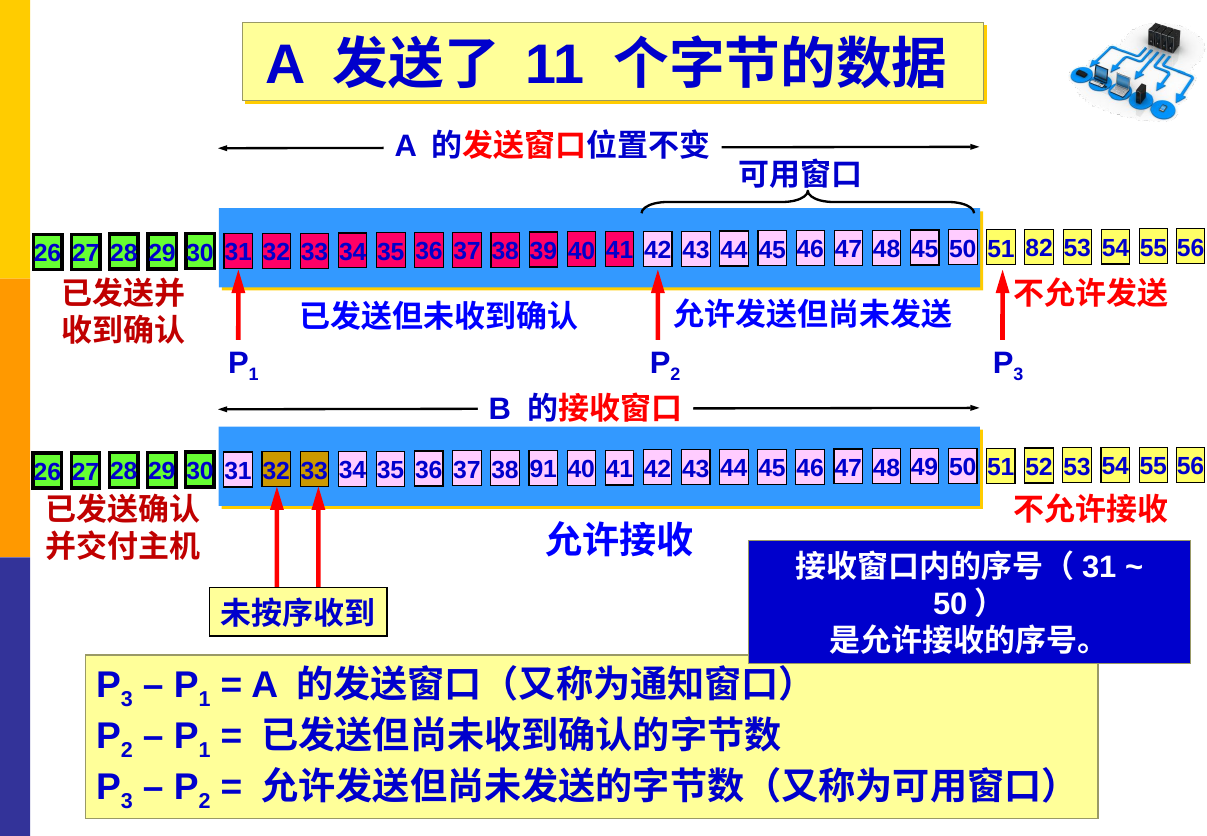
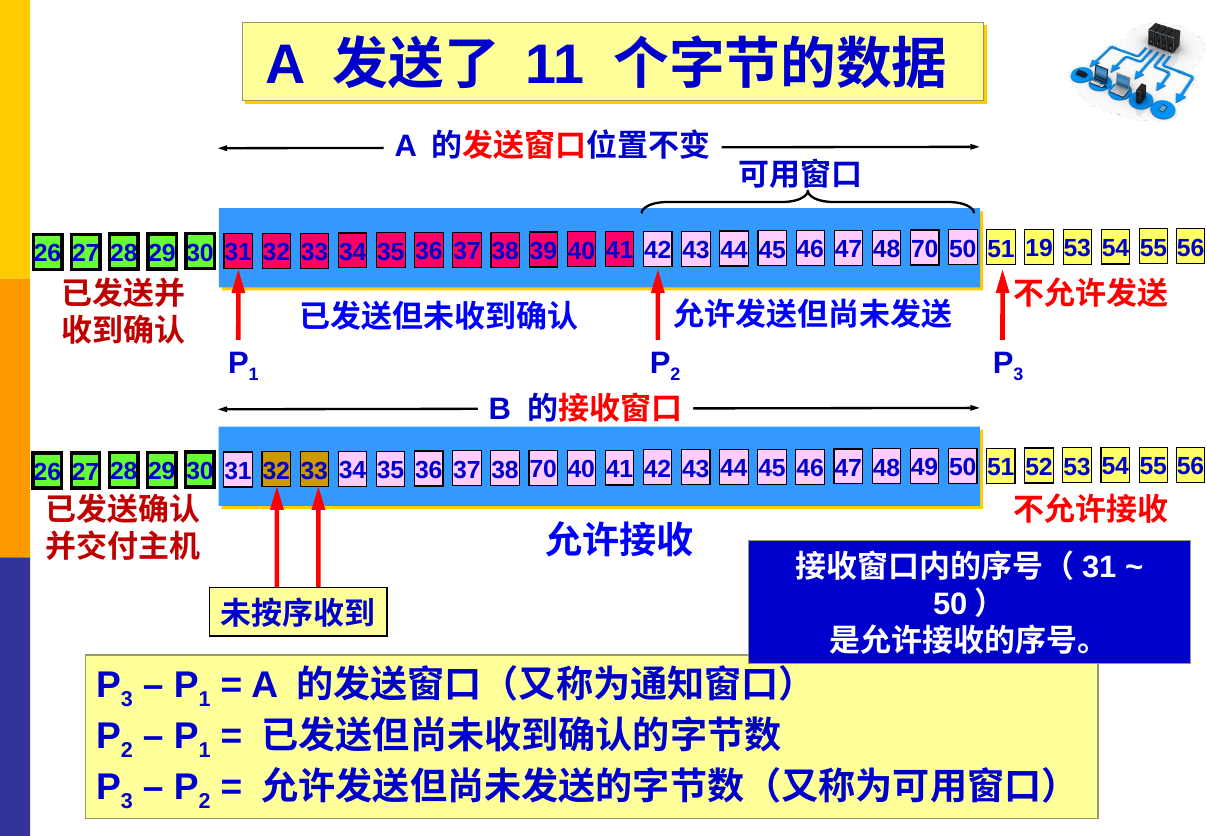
48 45: 45 -> 70 (925, 249)
82: 82 -> 19 (1039, 249)
38 91: 91 -> 70 (543, 469)
